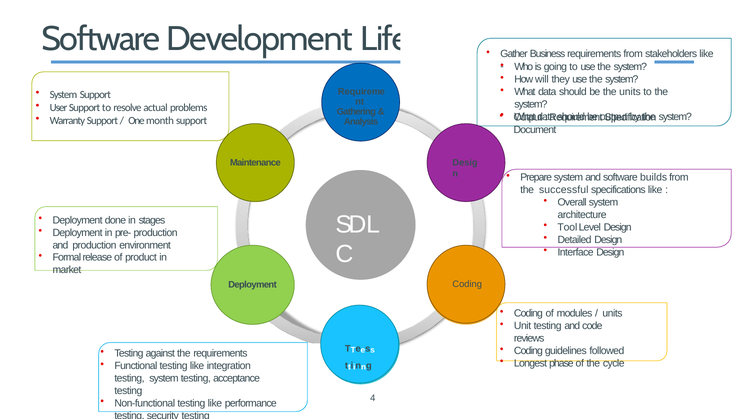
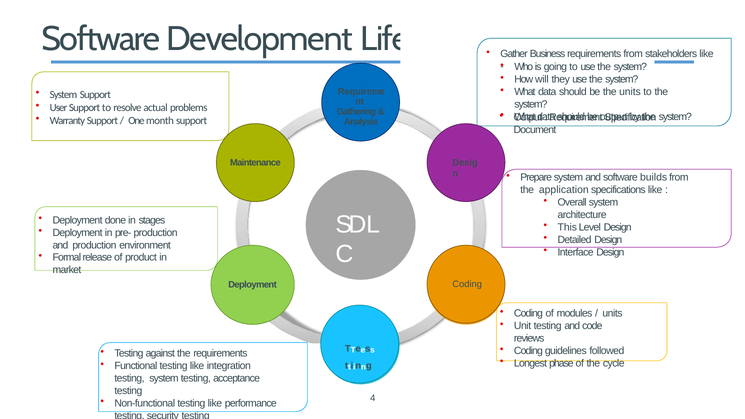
successful: successful -> application (564, 190)
Tool: Tool -> This (567, 227)
